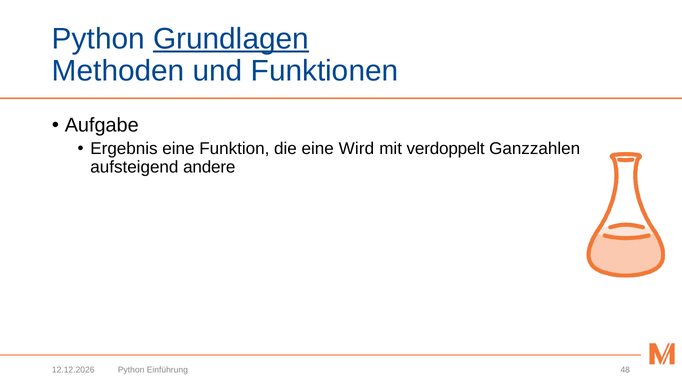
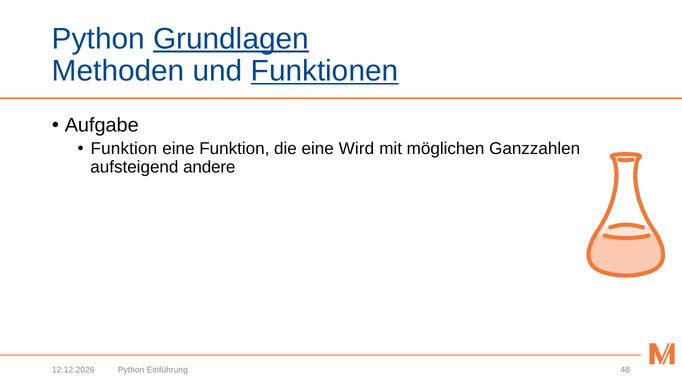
Funktionen underline: none -> present (325, 71)
Ergebnis: Ergebnis -> Funktion (124, 149)
verdoppelt: verdoppelt -> möglichen (446, 149)
